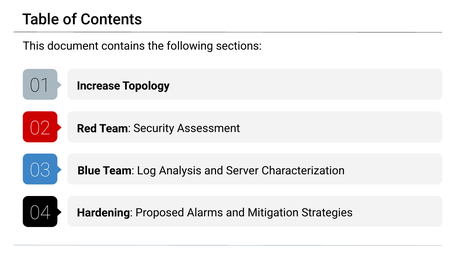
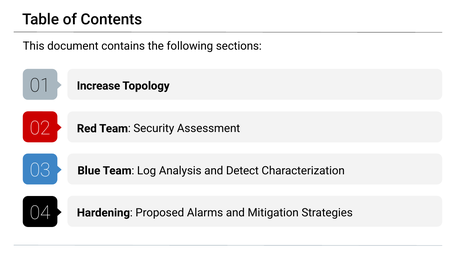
Server: Server -> Detect (242, 170)
